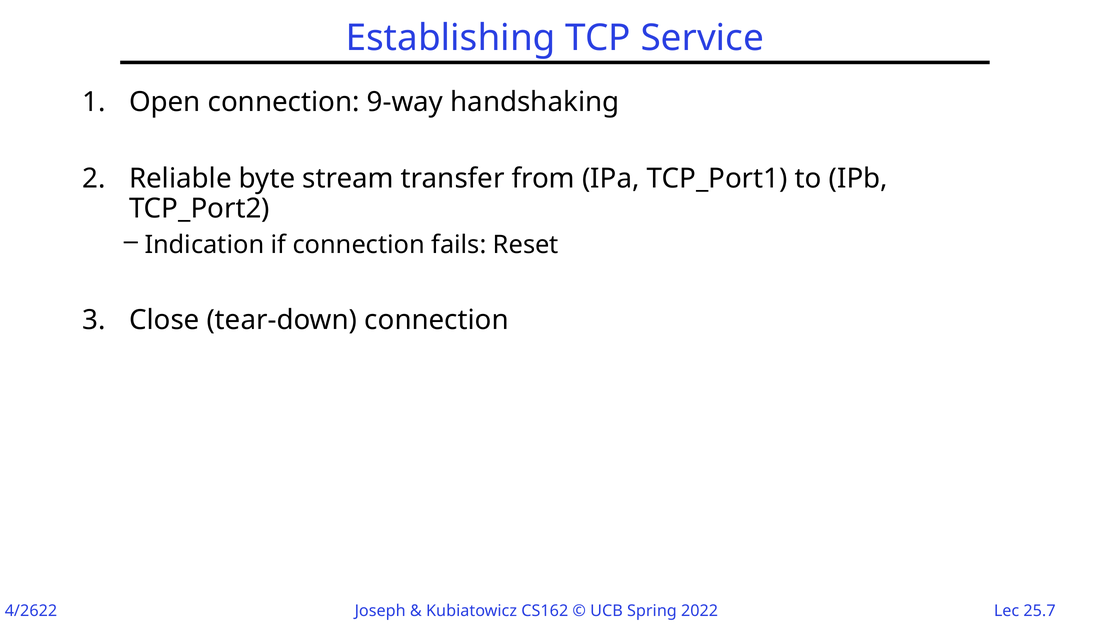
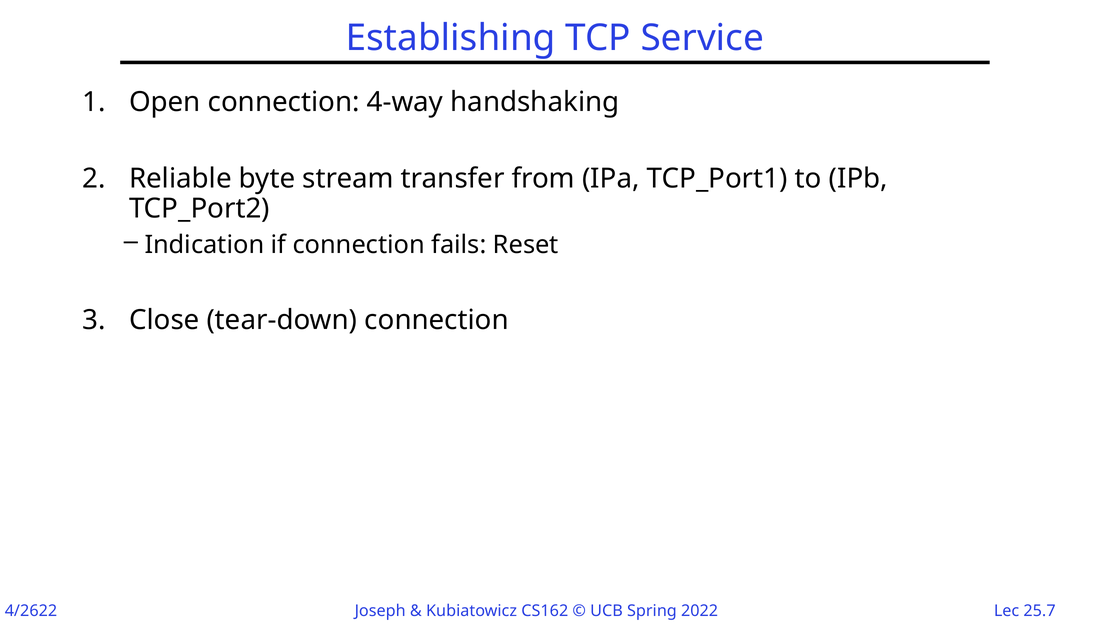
9-way: 9-way -> 4-way (405, 102)
